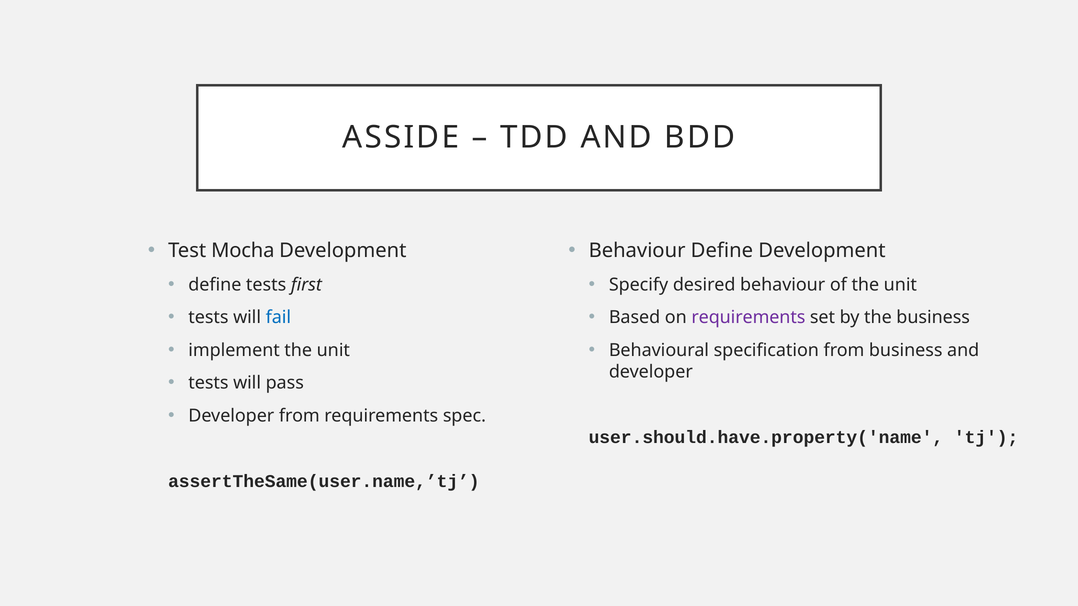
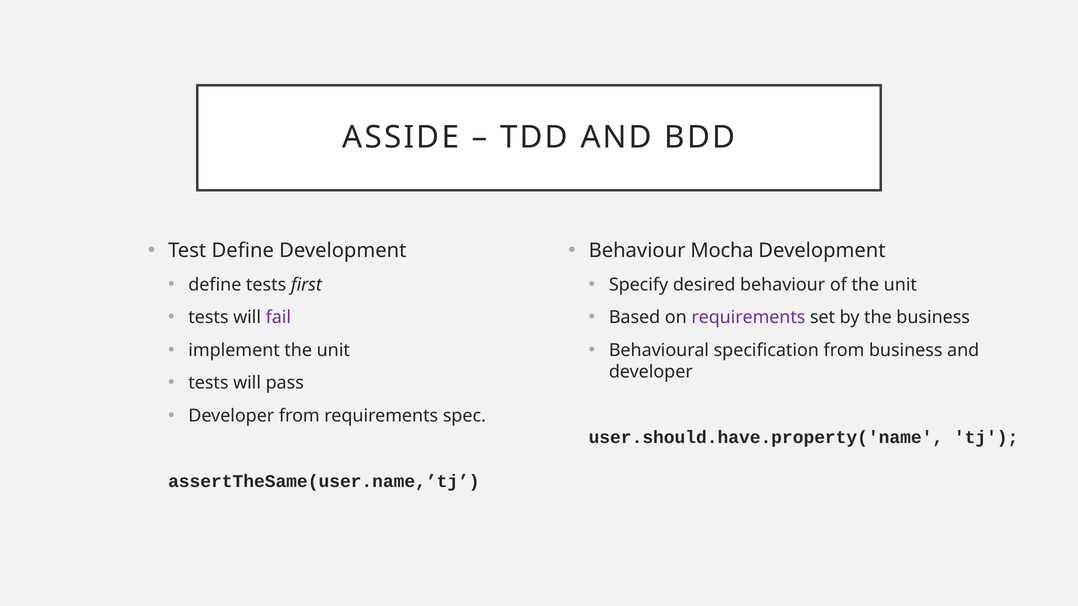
Test Mocha: Mocha -> Define (243, 251)
Behaviour Define: Define -> Mocha (722, 251)
fail colour: blue -> purple (278, 318)
